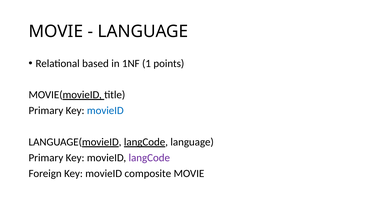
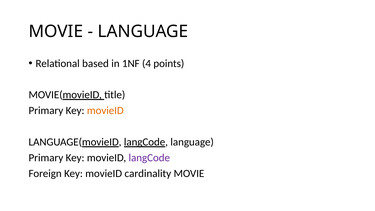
1: 1 -> 4 (147, 63)
movieID colour: blue -> orange (105, 111)
composite: composite -> cardinality (148, 173)
